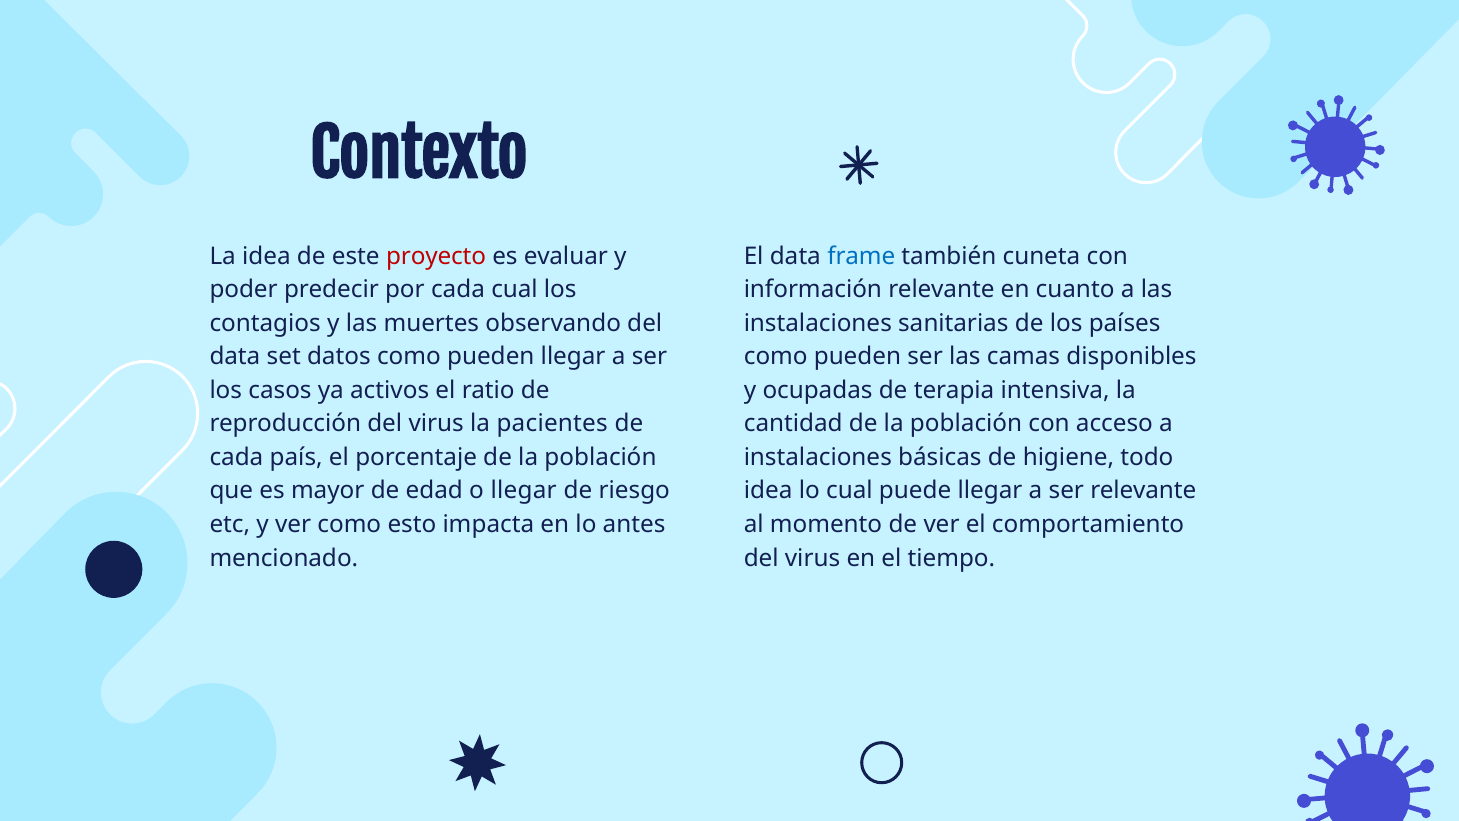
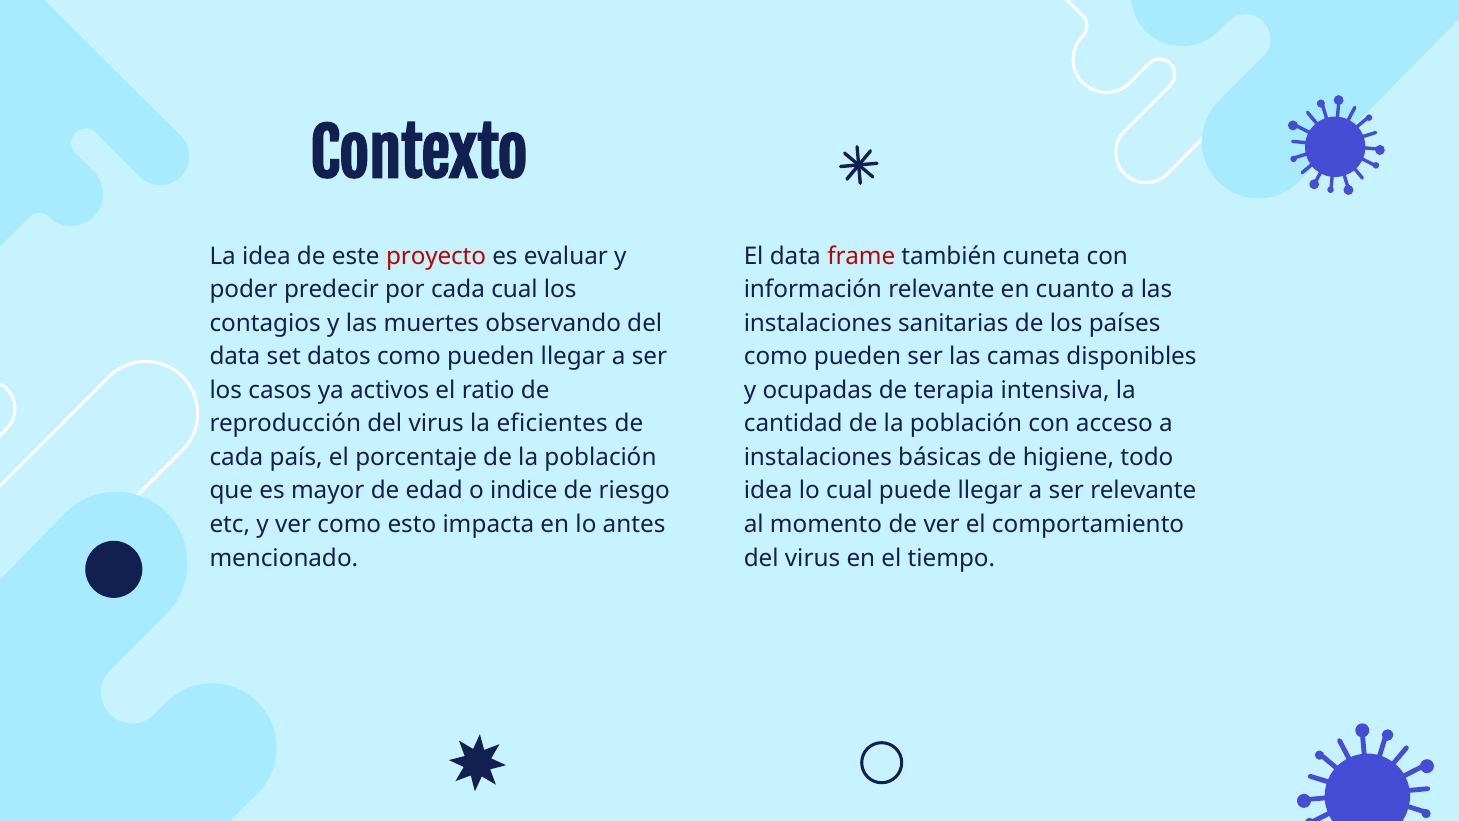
frame colour: blue -> red (861, 256)
pacientes: pacientes -> eficientes (552, 424)
o llegar: llegar -> indice (524, 491)
